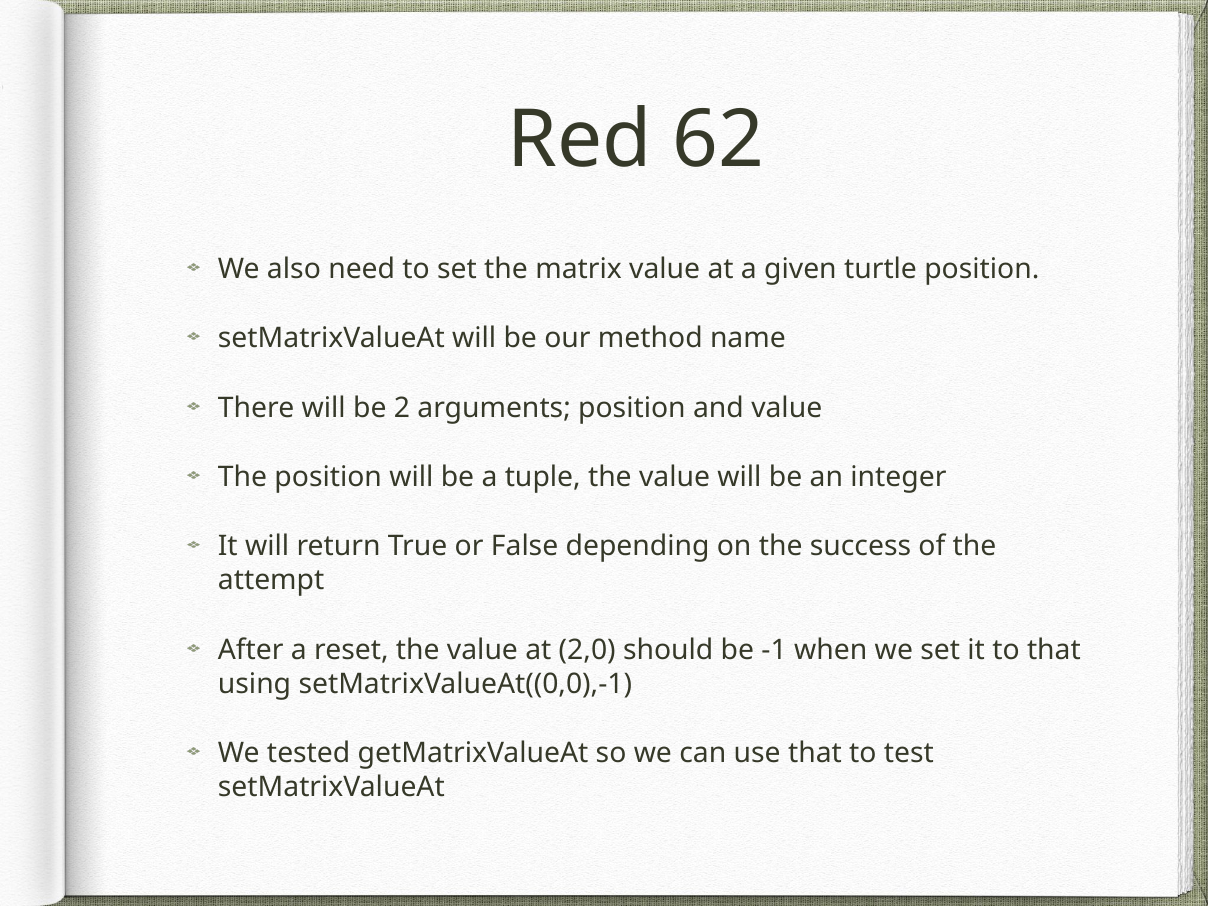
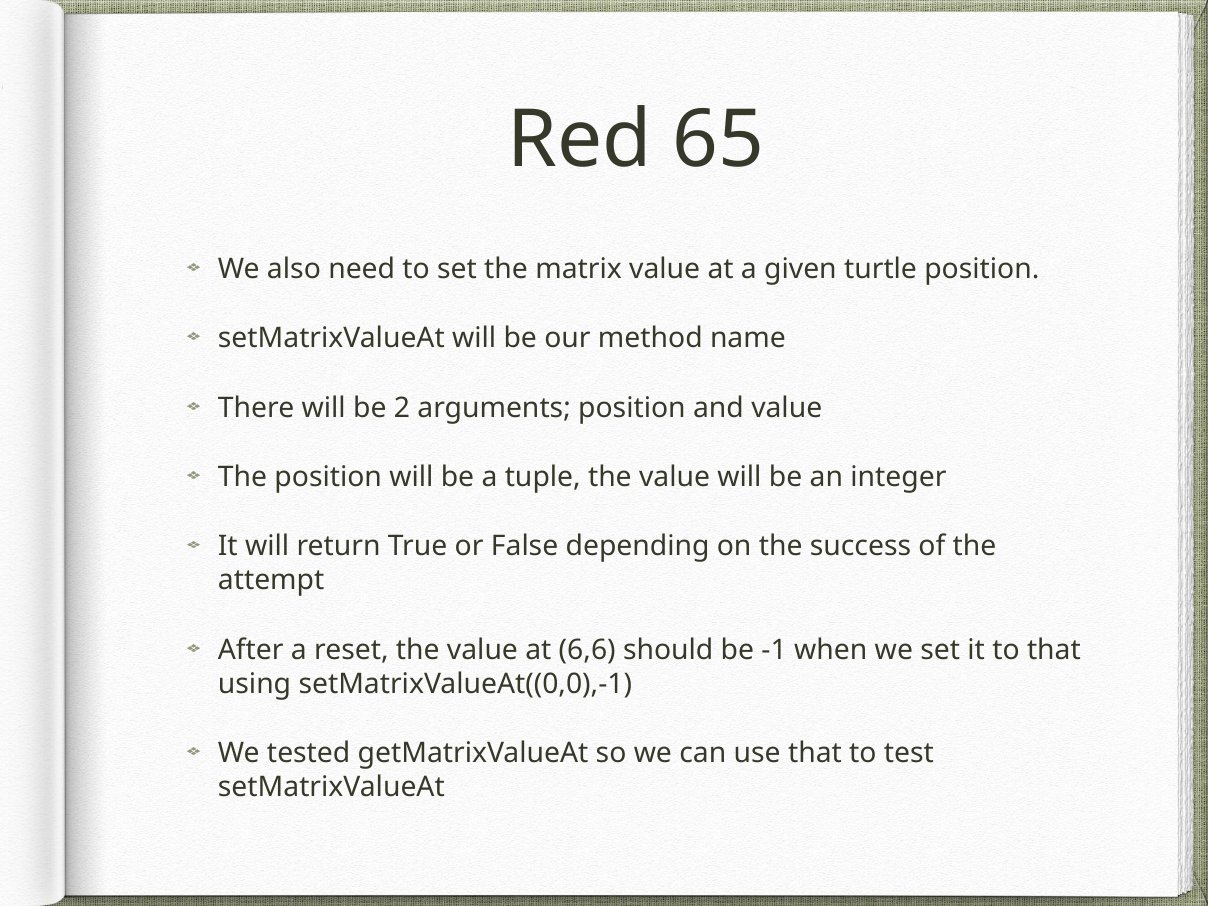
62: 62 -> 65 (718, 140)
2,0: 2,0 -> 6,6 (587, 650)
